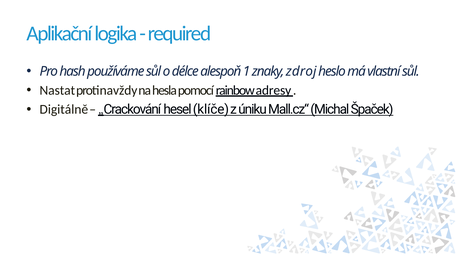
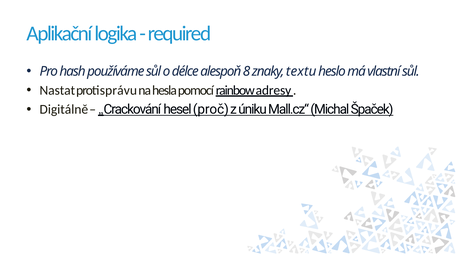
1: 1 -> 8 (247, 71)
zdroj: zdroj -> textu (301, 71)
navždy: navždy -> správu (118, 90)
klíče: klíče -> proč (211, 109)
